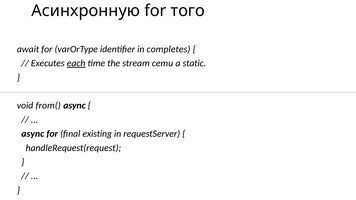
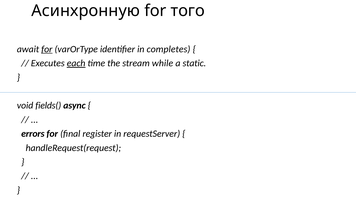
for underline: none -> present (47, 49)
сети: сети -> while (163, 63)
from(: from( -> fields( (48, 106)
async: async -> errors (33, 134)
existing: existing -> register (97, 134)
